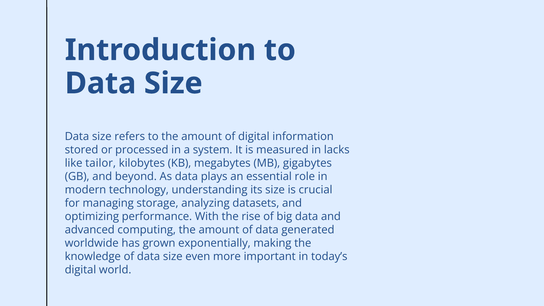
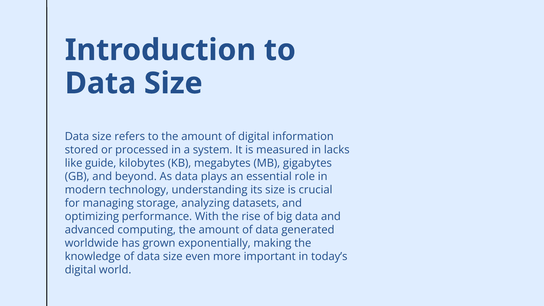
tailor: tailor -> guide (101, 163)
